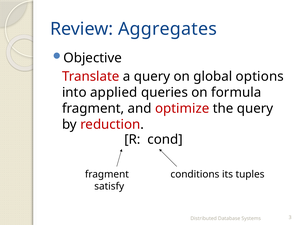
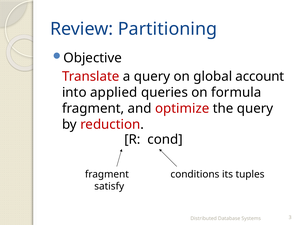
Aggregates: Aggregates -> Partitioning (168, 29)
options: options -> account (260, 76)
